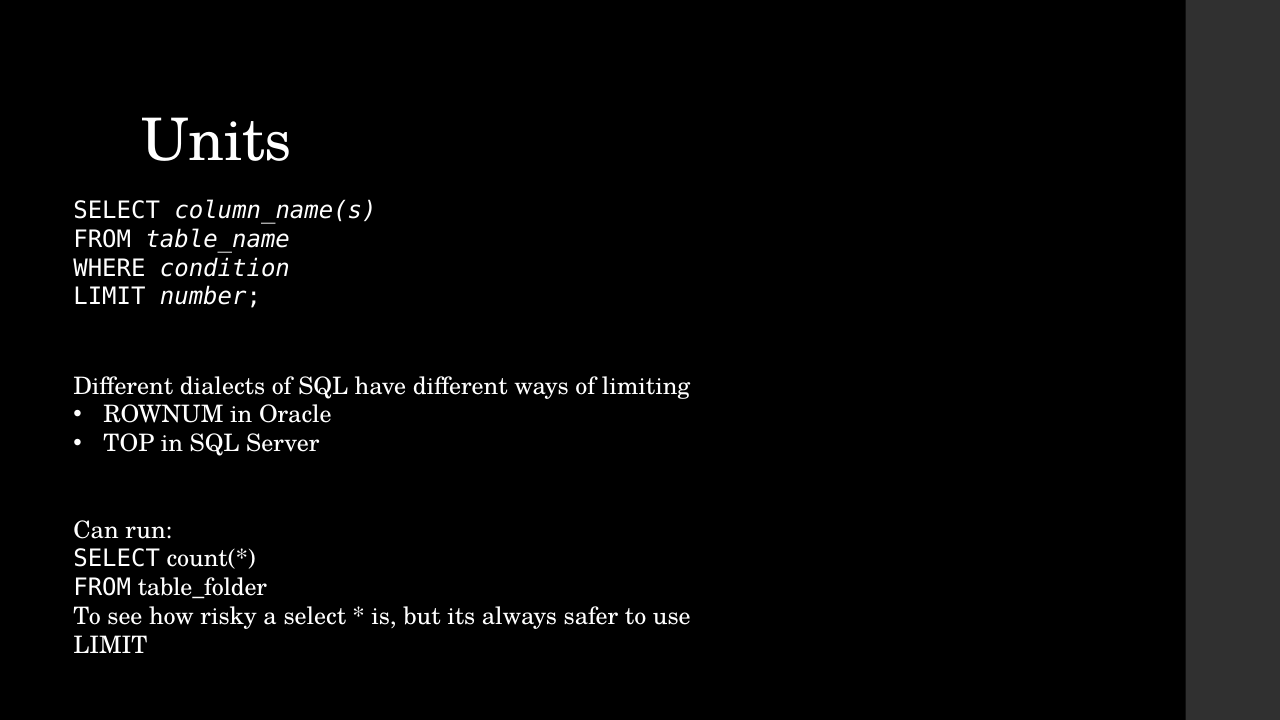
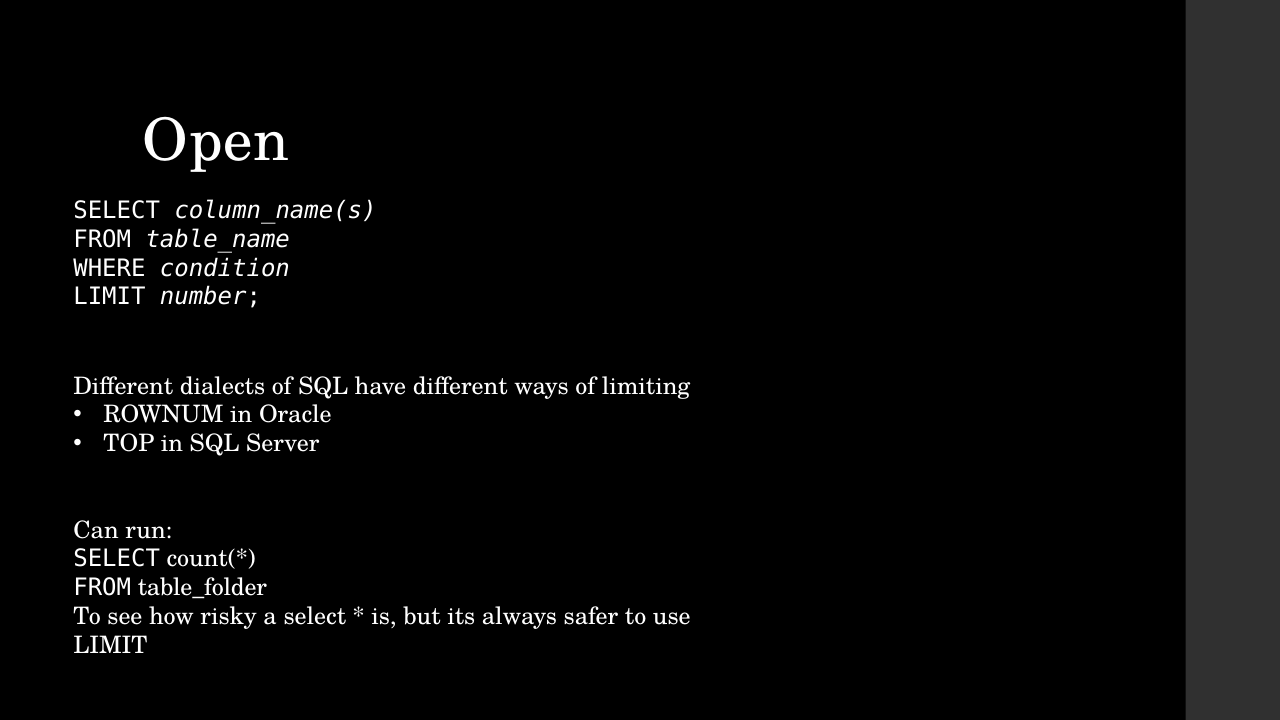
Units: Units -> Open (216, 141)
